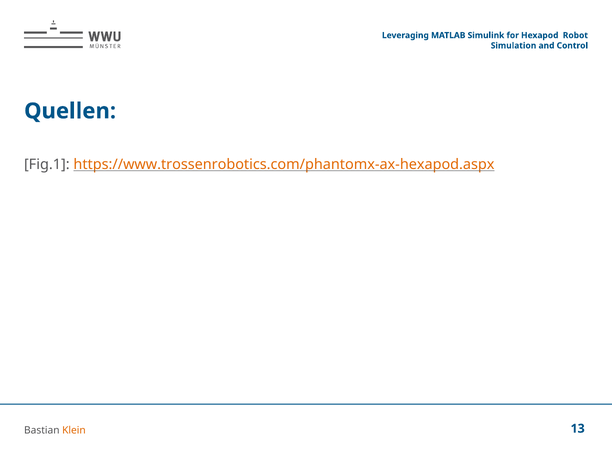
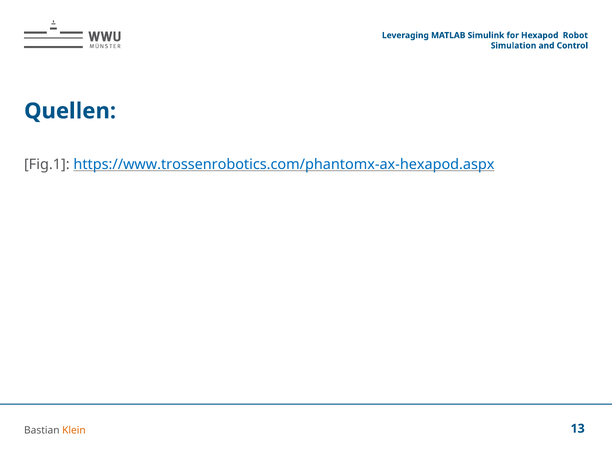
https://www.trossenrobotics.com/phantomx-ax-hexapod.aspx colour: orange -> blue (284, 164)
